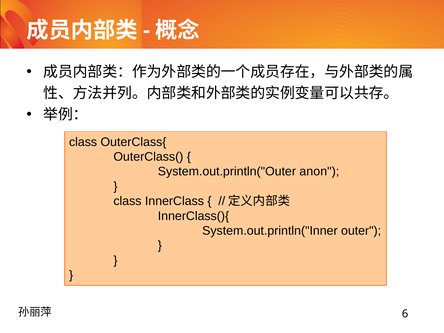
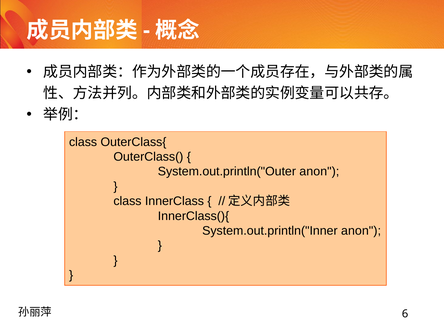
System.out.println("Inner outer: outer -> anon (361, 231)
